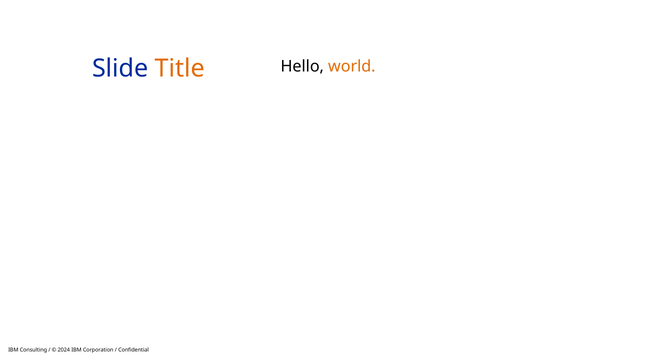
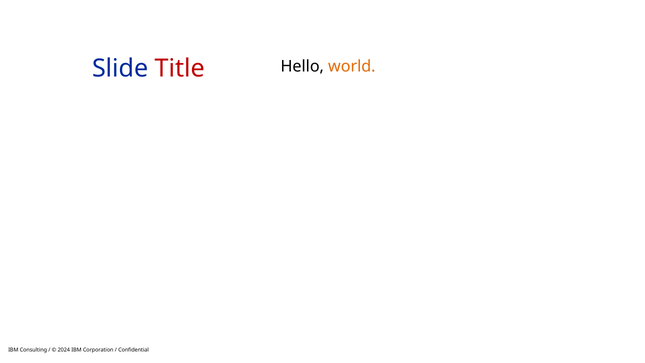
Title colour: orange -> red (180, 68)
